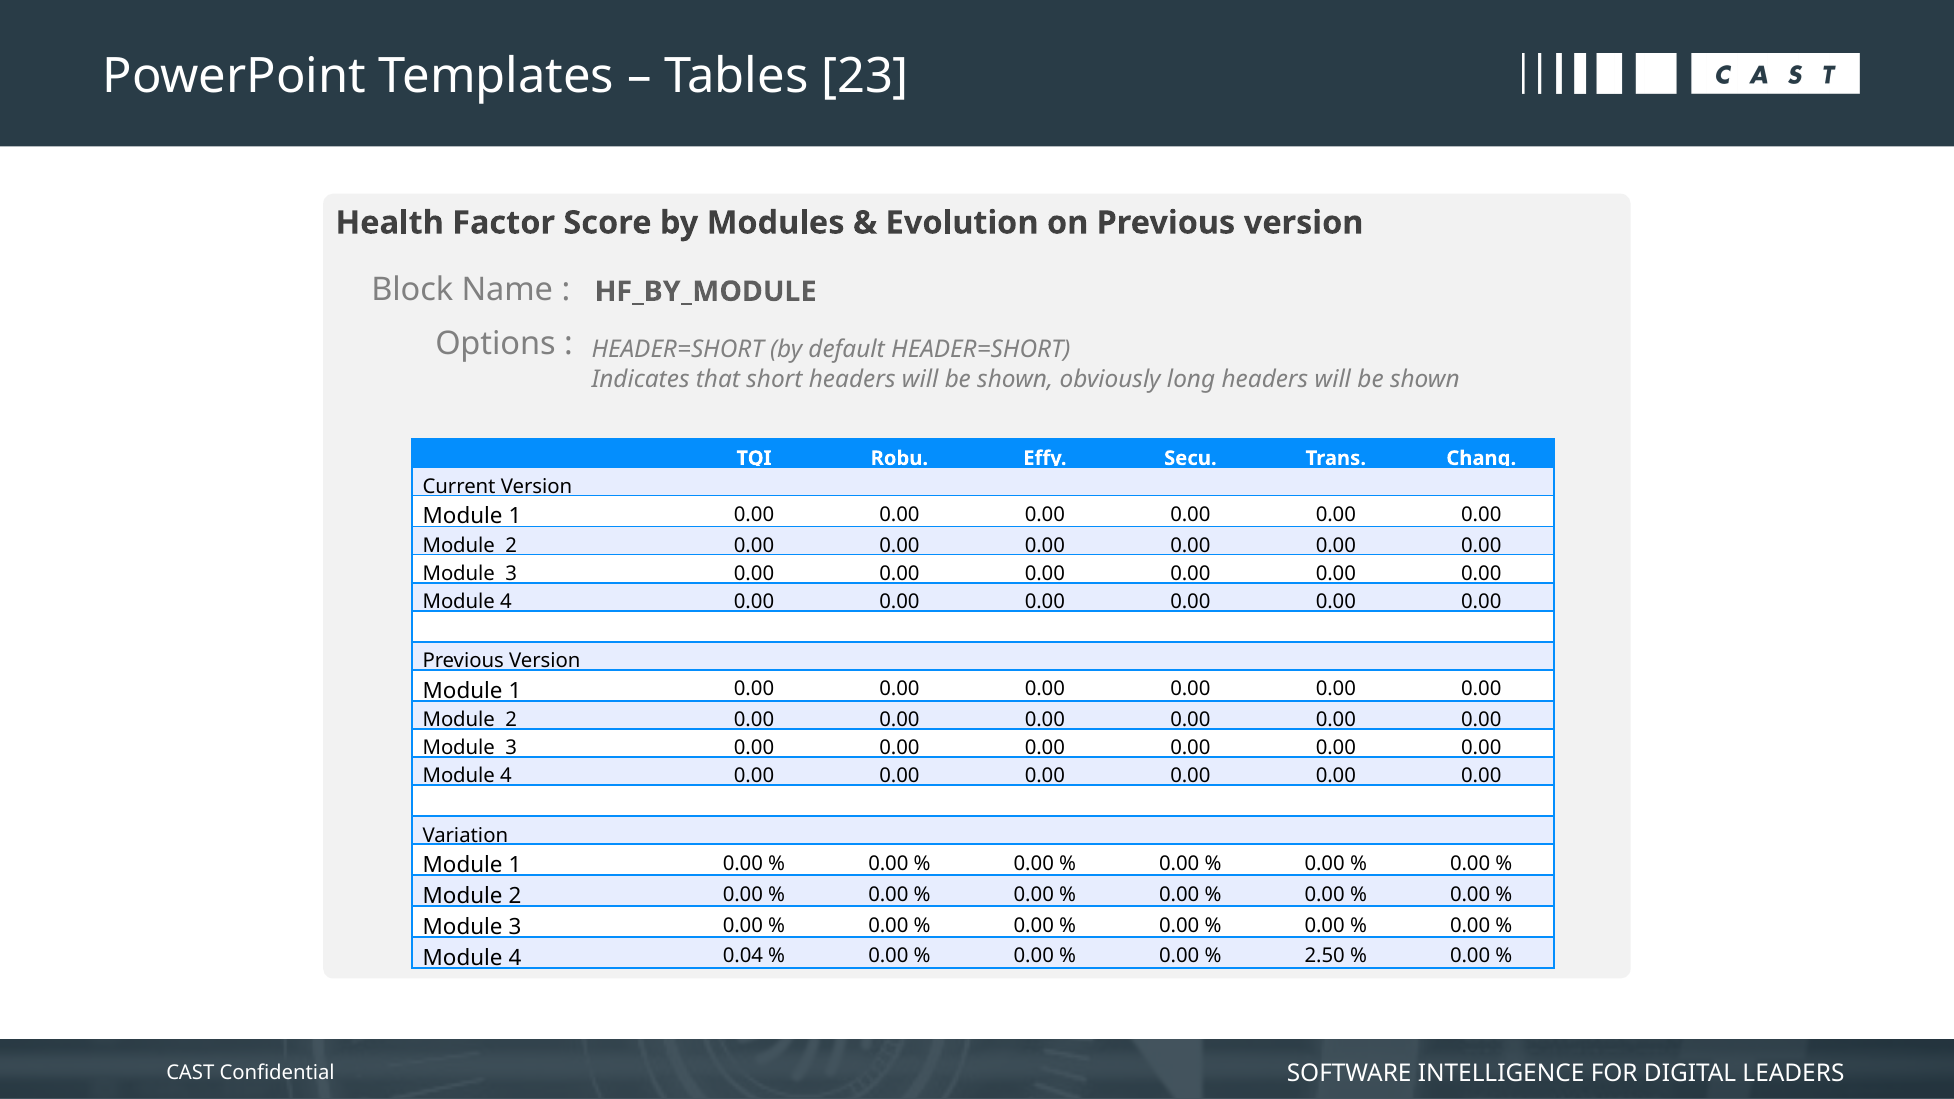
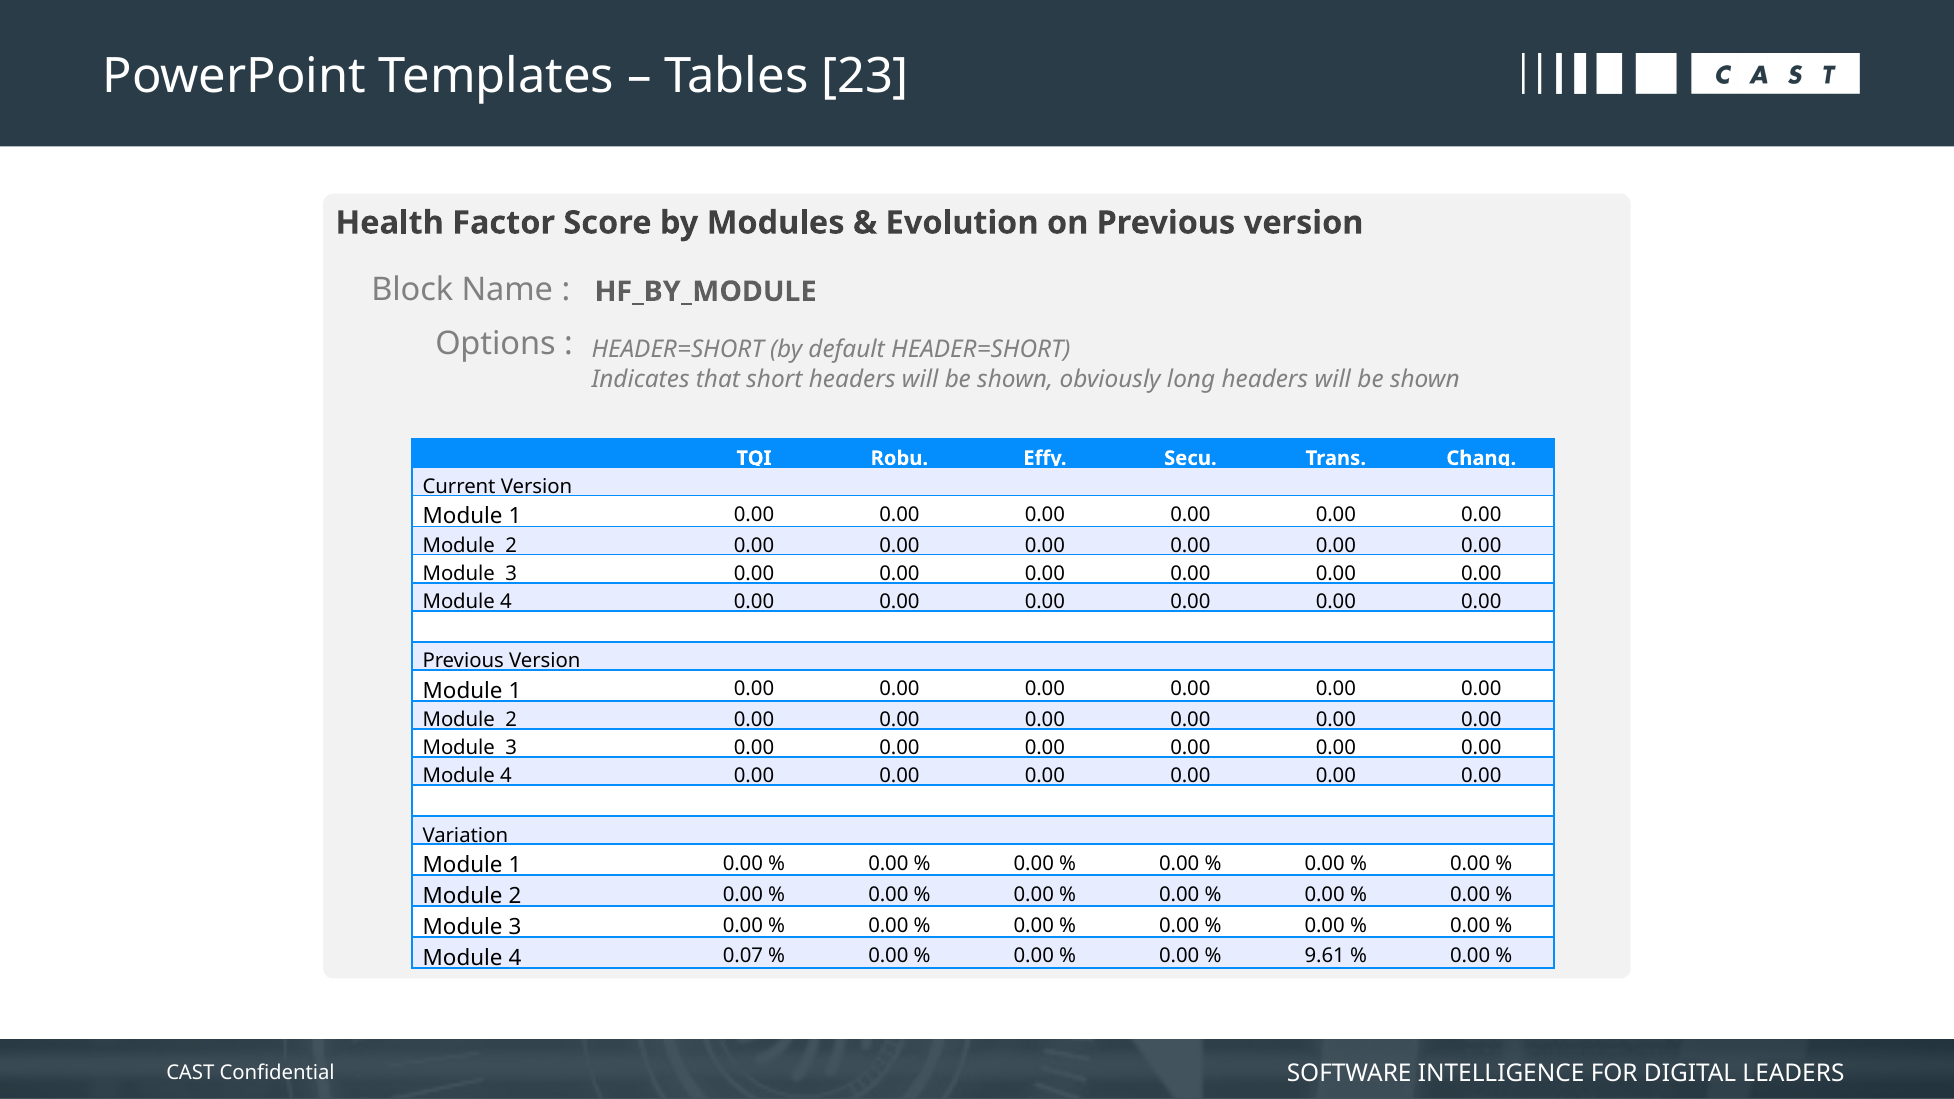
0.04: 0.04 -> 0.07 (743, 956)
2.50: 2.50 -> 9.61 (1325, 956)
